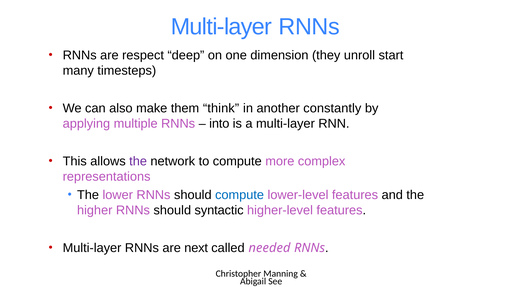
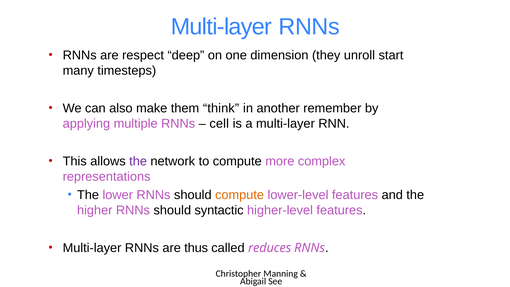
constantly: constantly -> remember (332, 108)
into: into -> cell (219, 124)
compute colour: blue -> orange (240, 195)
next: next -> thus (196, 248)
needed: needed -> reduces (270, 248)
